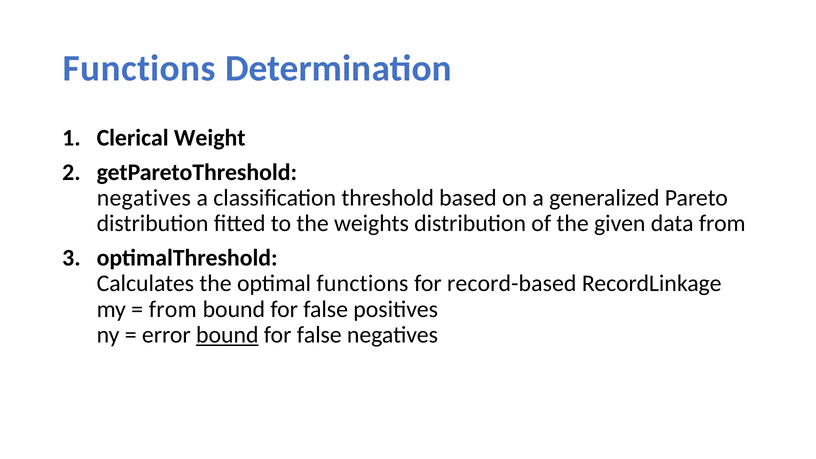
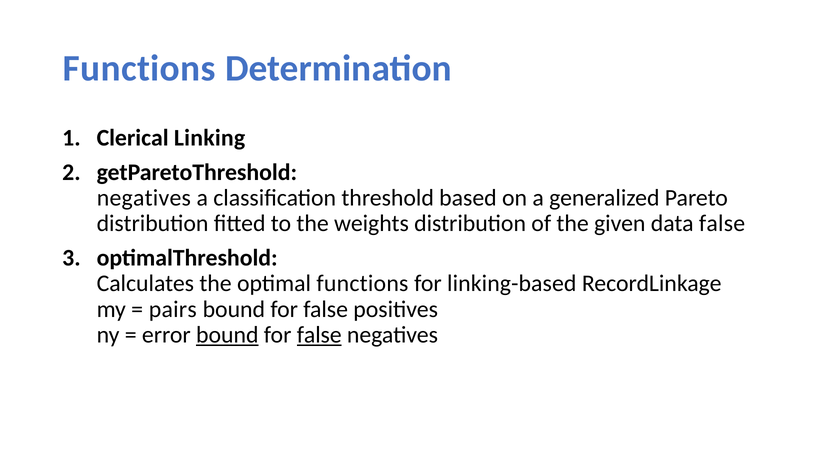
Weight: Weight -> Linking (210, 138)
data from: from -> false (722, 224)
record-based: record-based -> linking-based (512, 284)
from: from -> pairs (173, 309)
false underline: none -> present (319, 335)
